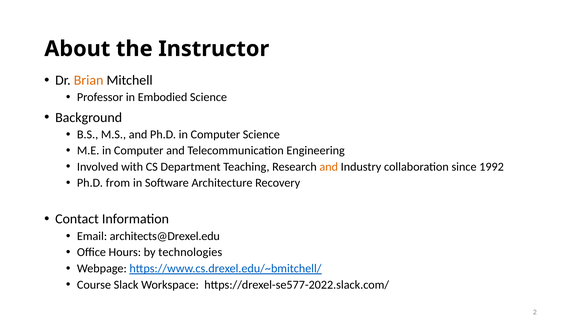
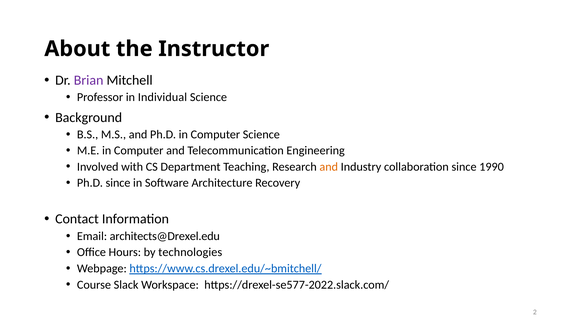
Brian colour: orange -> purple (89, 80)
Embodied: Embodied -> Individual (162, 97)
1992: 1992 -> 1990 (492, 167)
Ph.D from: from -> since (118, 183)
